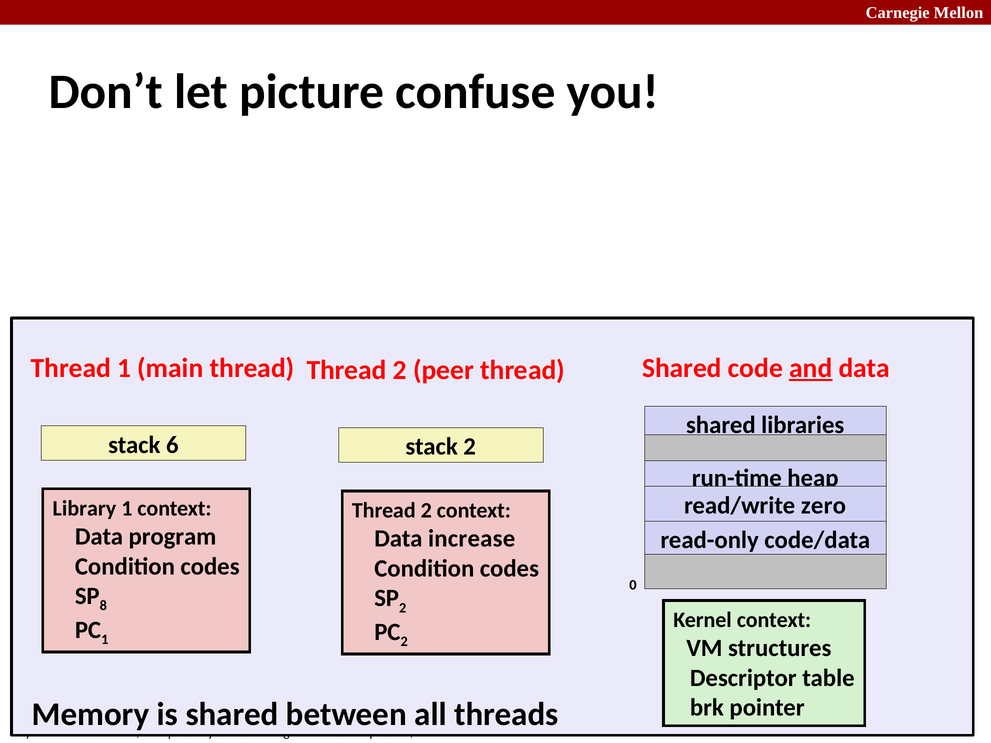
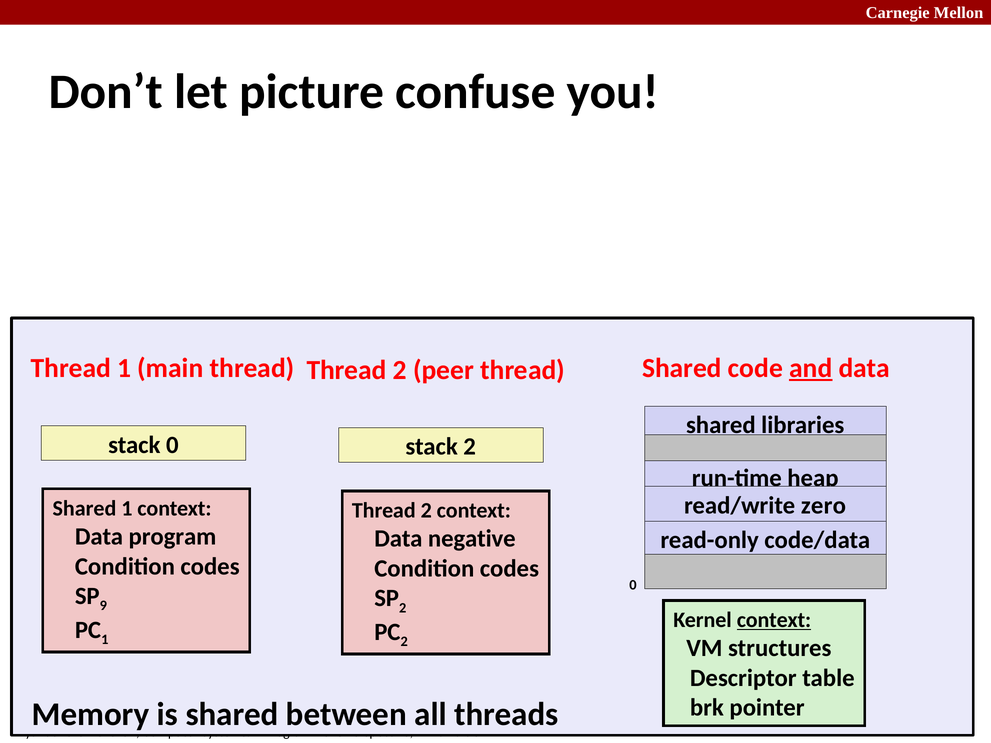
stack 6: 6 -> 0 (172, 445)
Library: Library -> Shared (84, 509)
increase: increase -> negative (472, 539)
8: 8 -> 9 (103, 606)
context underline: none -> present (774, 620)
